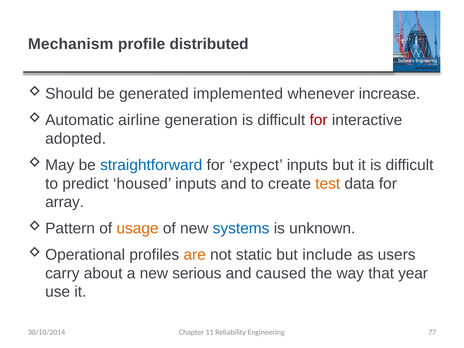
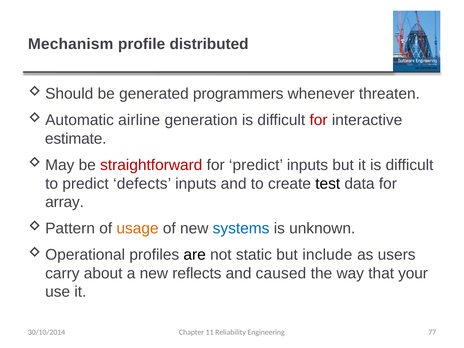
implemented: implemented -> programmers (238, 94)
increase: increase -> threaten (389, 94)
adopted: adopted -> estimate (76, 139)
straightforward colour: blue -> red (151, 165)
for expect: expect -> predict (256, 165)
housed: housed -> defects (142, 184)
test colour: orange -> black (328, 184)
are colour: orange -> black (195, 255)
serious: serious -> reflects (197, 273)
year: year -> your (413, 273)
